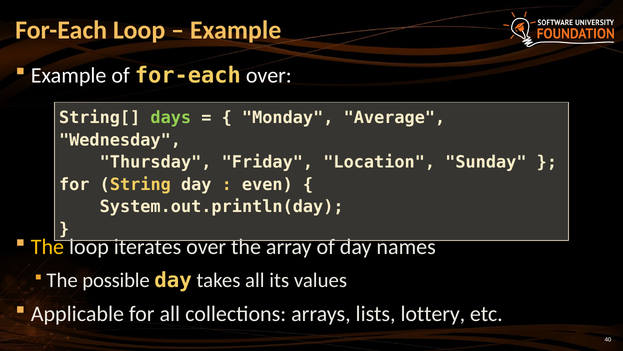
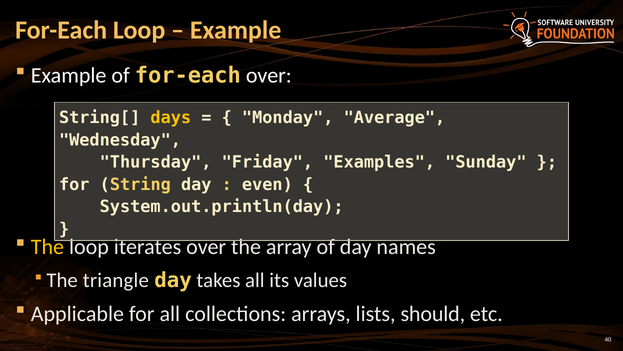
days colour: light green -> yellow (171, 118)
Location: Location -> Examples (379, 162)
possible: possible -> triangle (116, 280)
lottery: lottery -> should (433, 314)
